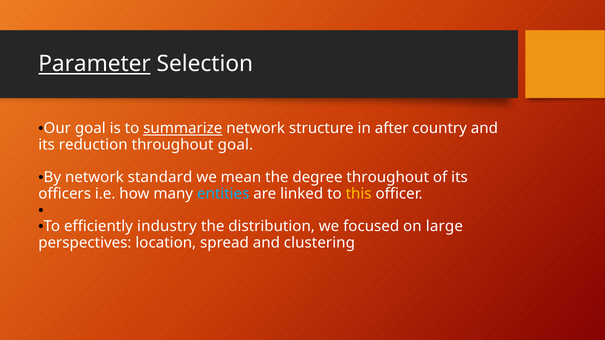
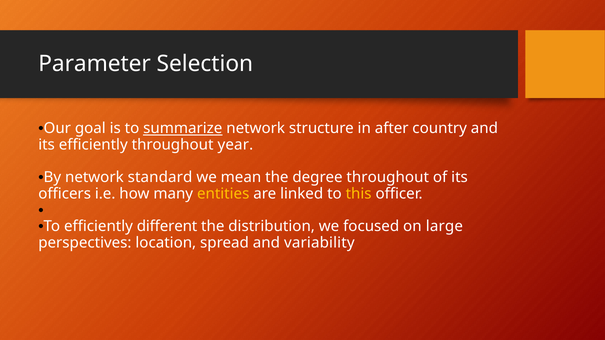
Parameter underline: present -> none (95, 64)
its reduction: reduction -> efficiently (93, 145)
throughout goal: goal -> year (235, 145)
entities colour: light blue -> yellow (223, 194)
industry: industry -> different (167, 227)
clustering: clustering -> variability (319, 243)
